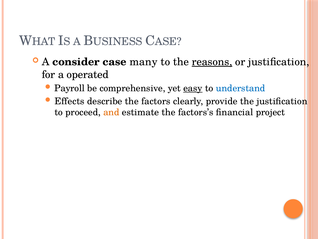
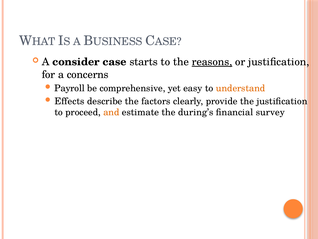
many: many -> starts (144, 62)
operated: operated -> concerns (88, 74)
easy underline: present -> none (193, 88)
understand colour: blue -> orange (241, 88)
factors’s: factors’s -> during’s (196, 112)
project: project -> survey (270, 112)
